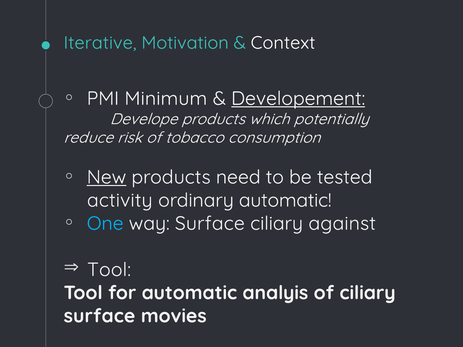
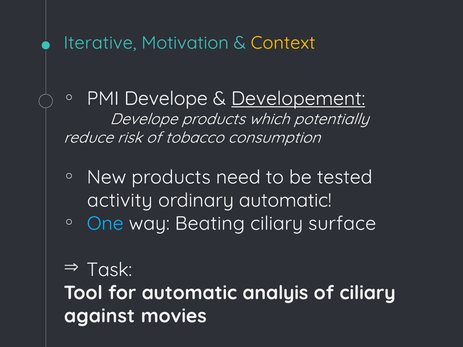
Context colour: white -> yellow (283, 43)
PMI Minimum: Minimum -> Develope (166, 99)
New underline: present -> none (106, 177)
way Surface: Surface -> Beating (210, 224)
against: against -> surface (342, 224)
Tool: Tool -> Task (109, 270)
surface: surface -> against (99, 316)
